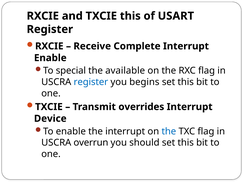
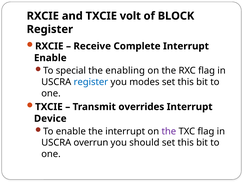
TXCIE this: this -> volt (130, 16)
USART: USART -> BLOCK (176, 16)
available: available -> enabling (125, 71)
begins: begins -> modes (144, 82)
the colour: blue -> purple (169, 132)
